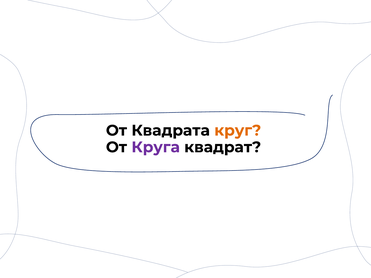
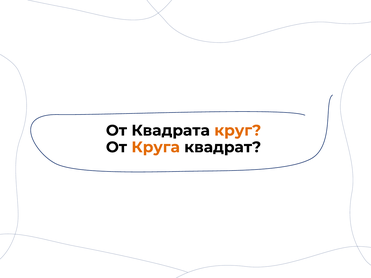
Круга colour: purple -> orange (156, 147)
